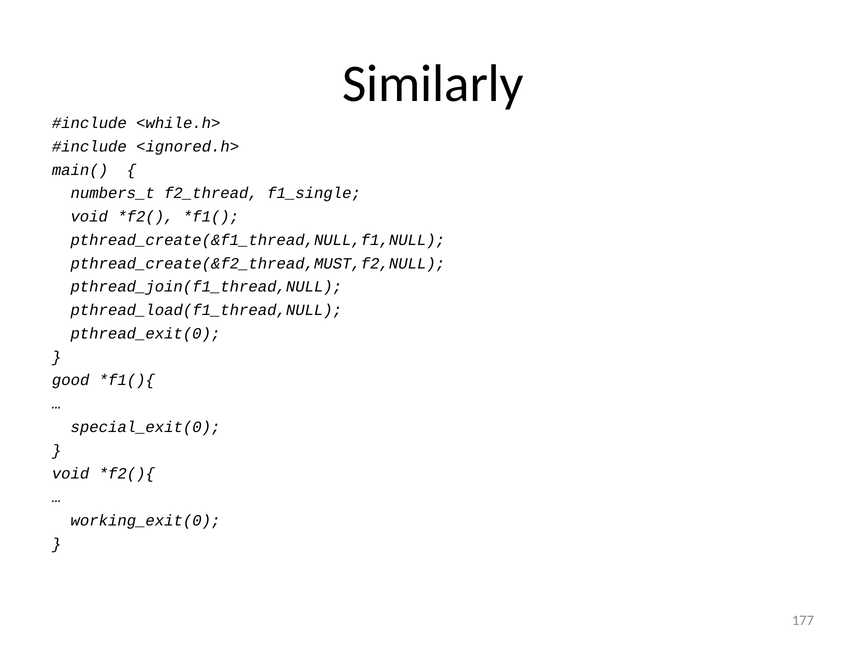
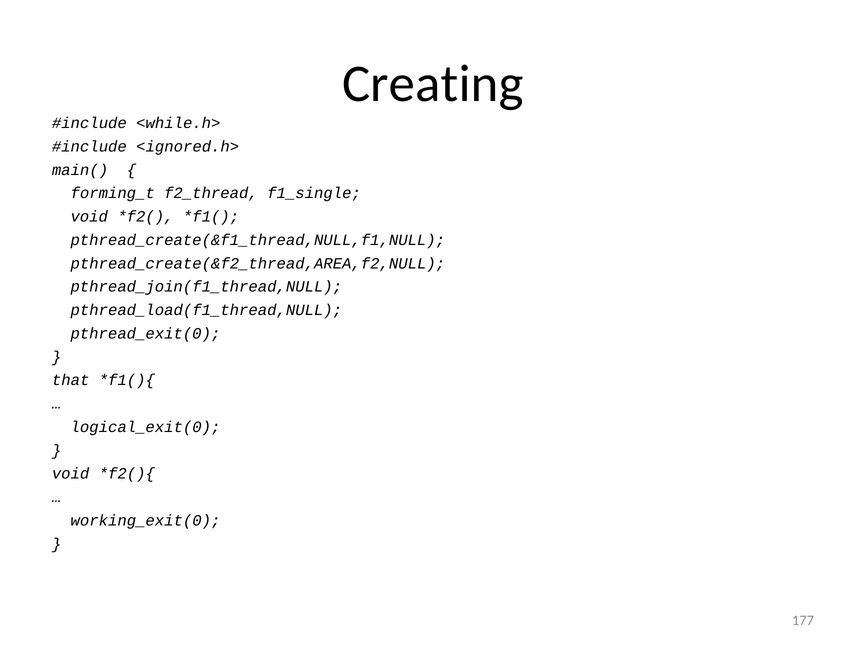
Similarly: Similarly -> Creating (433, 84)
numbers_t: numbers_t -> forming_t (113, 193)
pthread_create(&f2_thread,MUST,f2,NULL: pthread_create(&f2_thread,MUST,f2,NULL -> pthread_create(&f2_thread,AREA,f2,NULL (258, 263)
good: good -> that (71, 380)
special_exit(0: special_exit(0 -> logical_exit(0 (146, 427)
